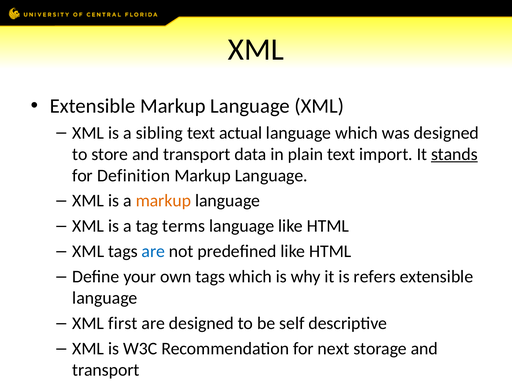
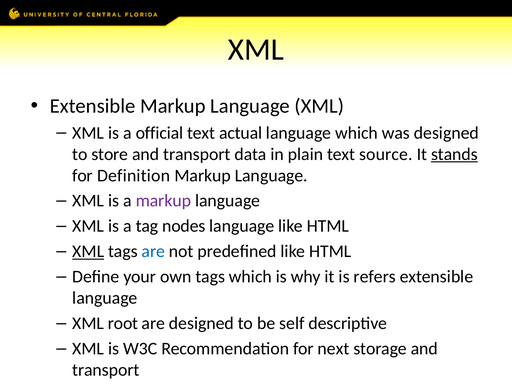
sibling: sibling -> official (159, 133)
import: import -> source (386, 154)
markup colour: orange -> purple (163, 201)
terms: terms -> nodes (184, 226)
XML underline: none -> present (88, 251)
first: first -> root (123, 323)
